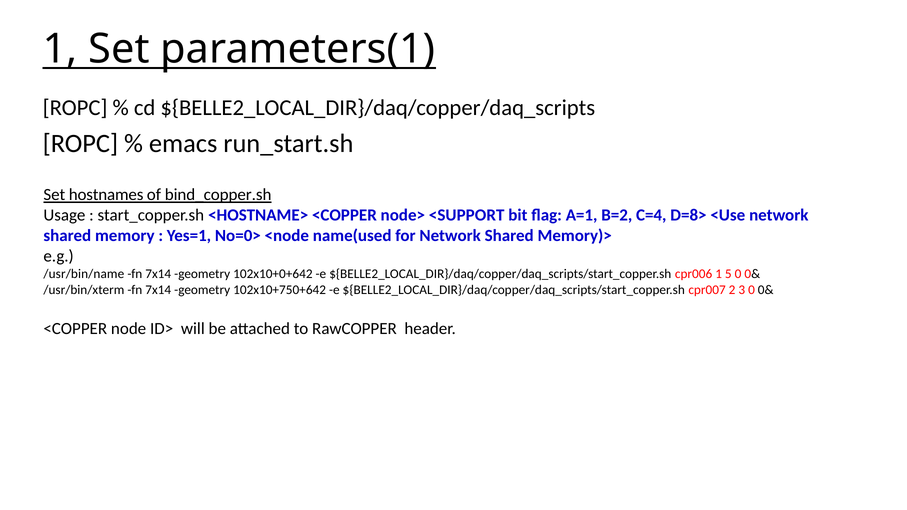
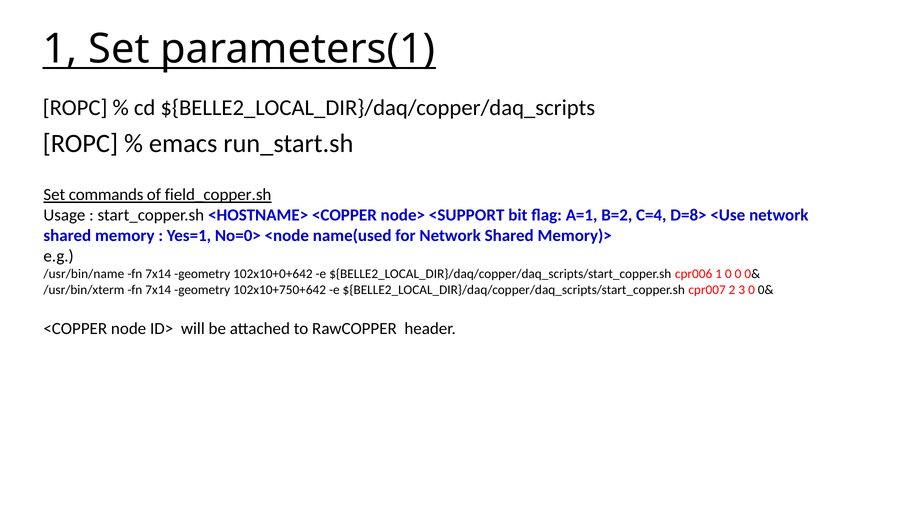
hostnames: hostnames -> commands (106, 195)
bind_copper.sh: bind_copper.sh -> field_copper.sh (218, 195)
1 5: 5 -> 0 (728, 274)
